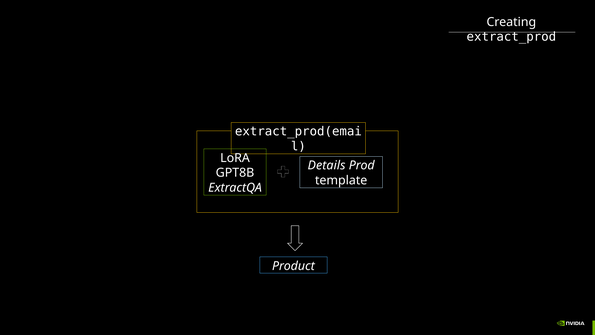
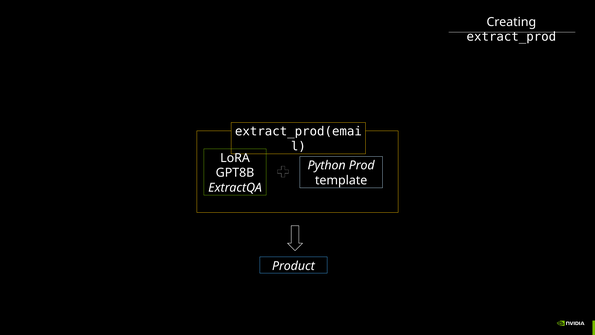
Details: Details -> Python (327, 165)
